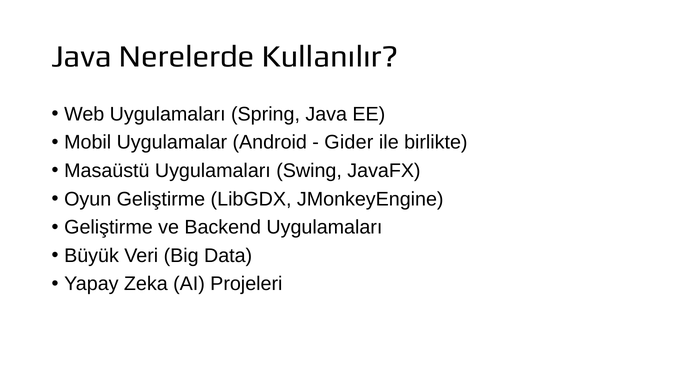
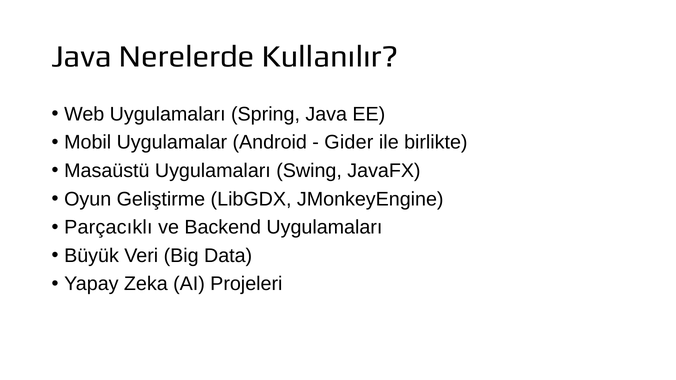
Geliştirme: Geliştirme -> Parçacıklı (108, 227)
